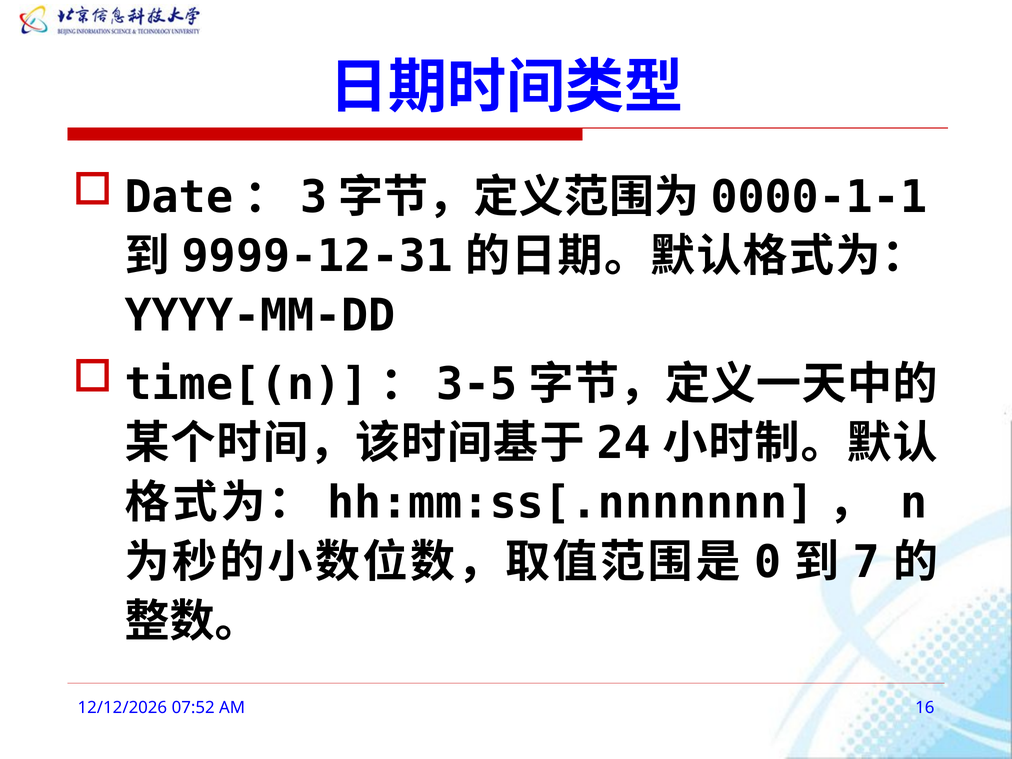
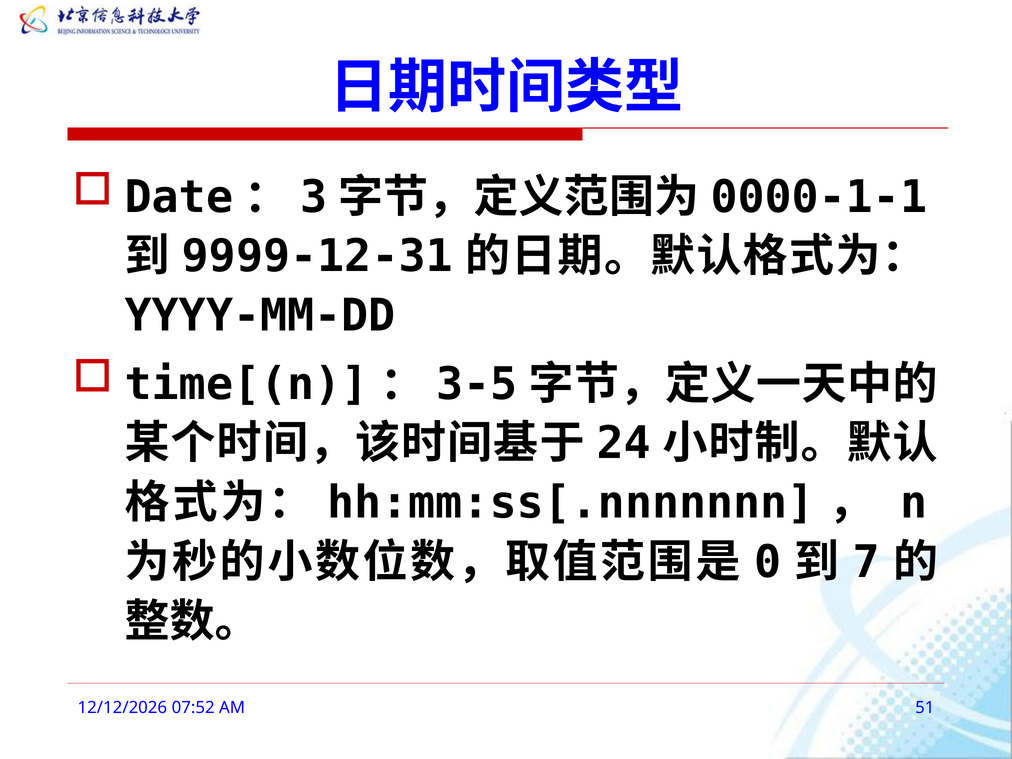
16: 16 -> 51 (925, 708)
